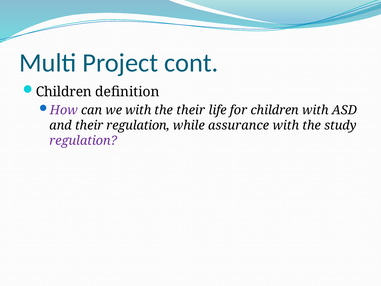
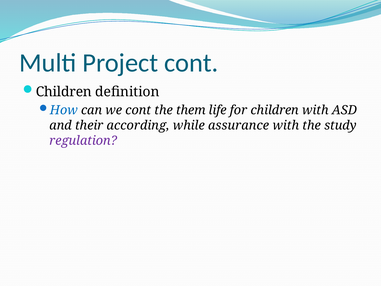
How colour: purple -> blue (64, 110)
we with: with -> cont (138, 110)
the their: their -> them (191, 110)
their regulation: regulation -> according (138, 125)
